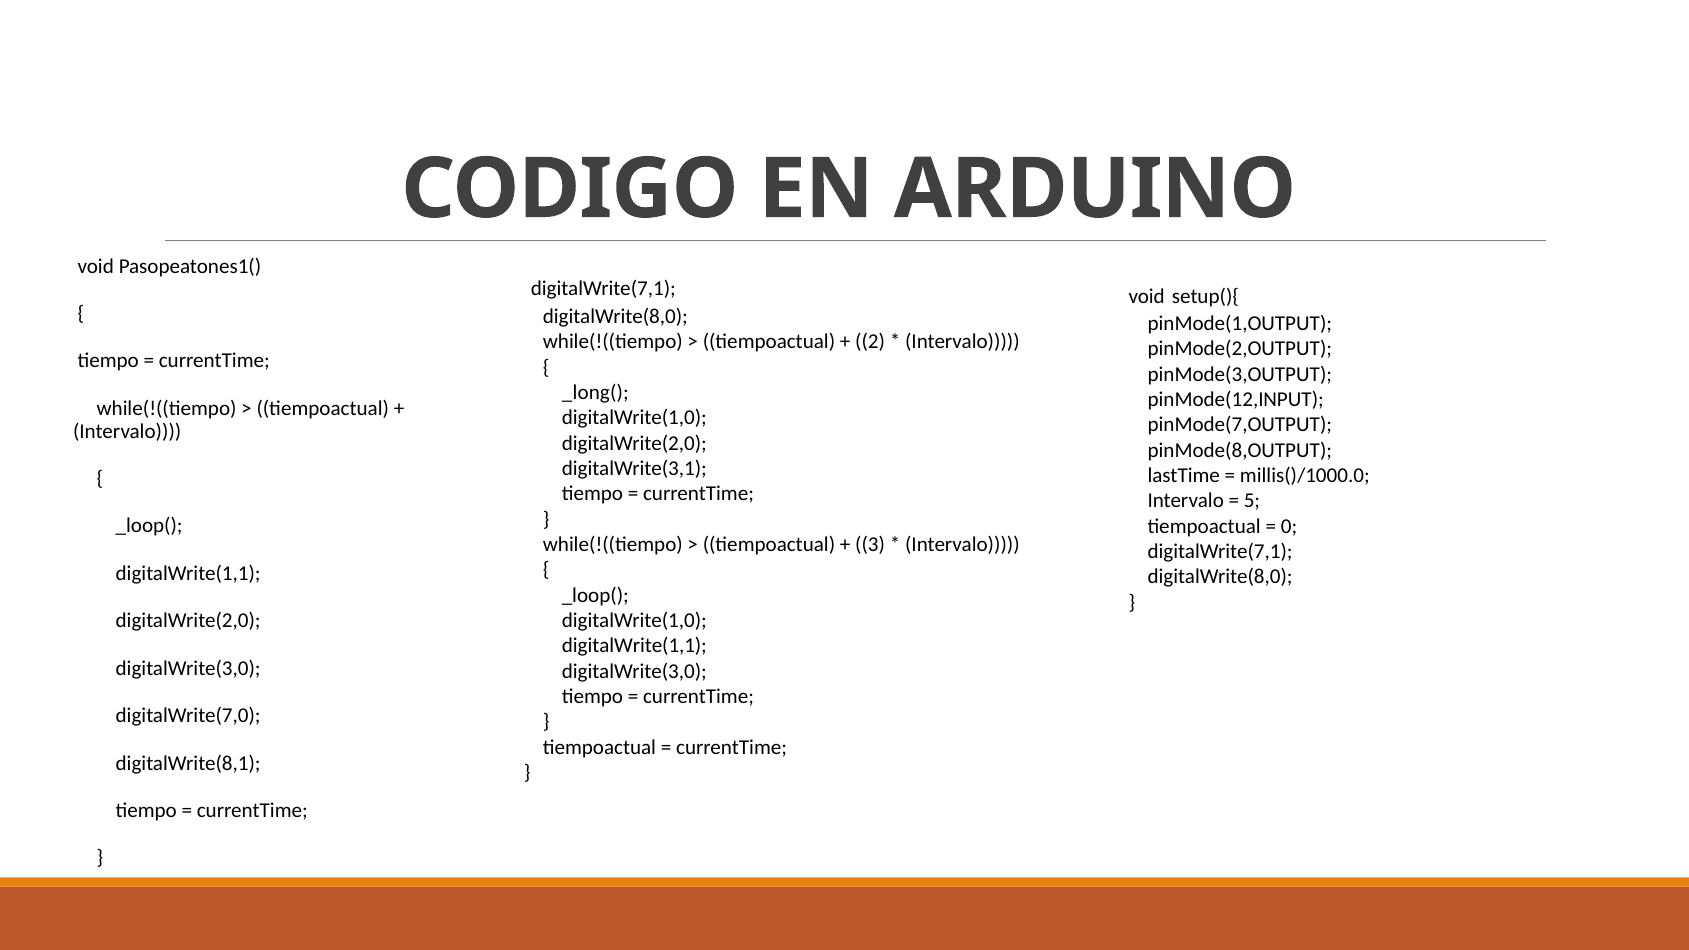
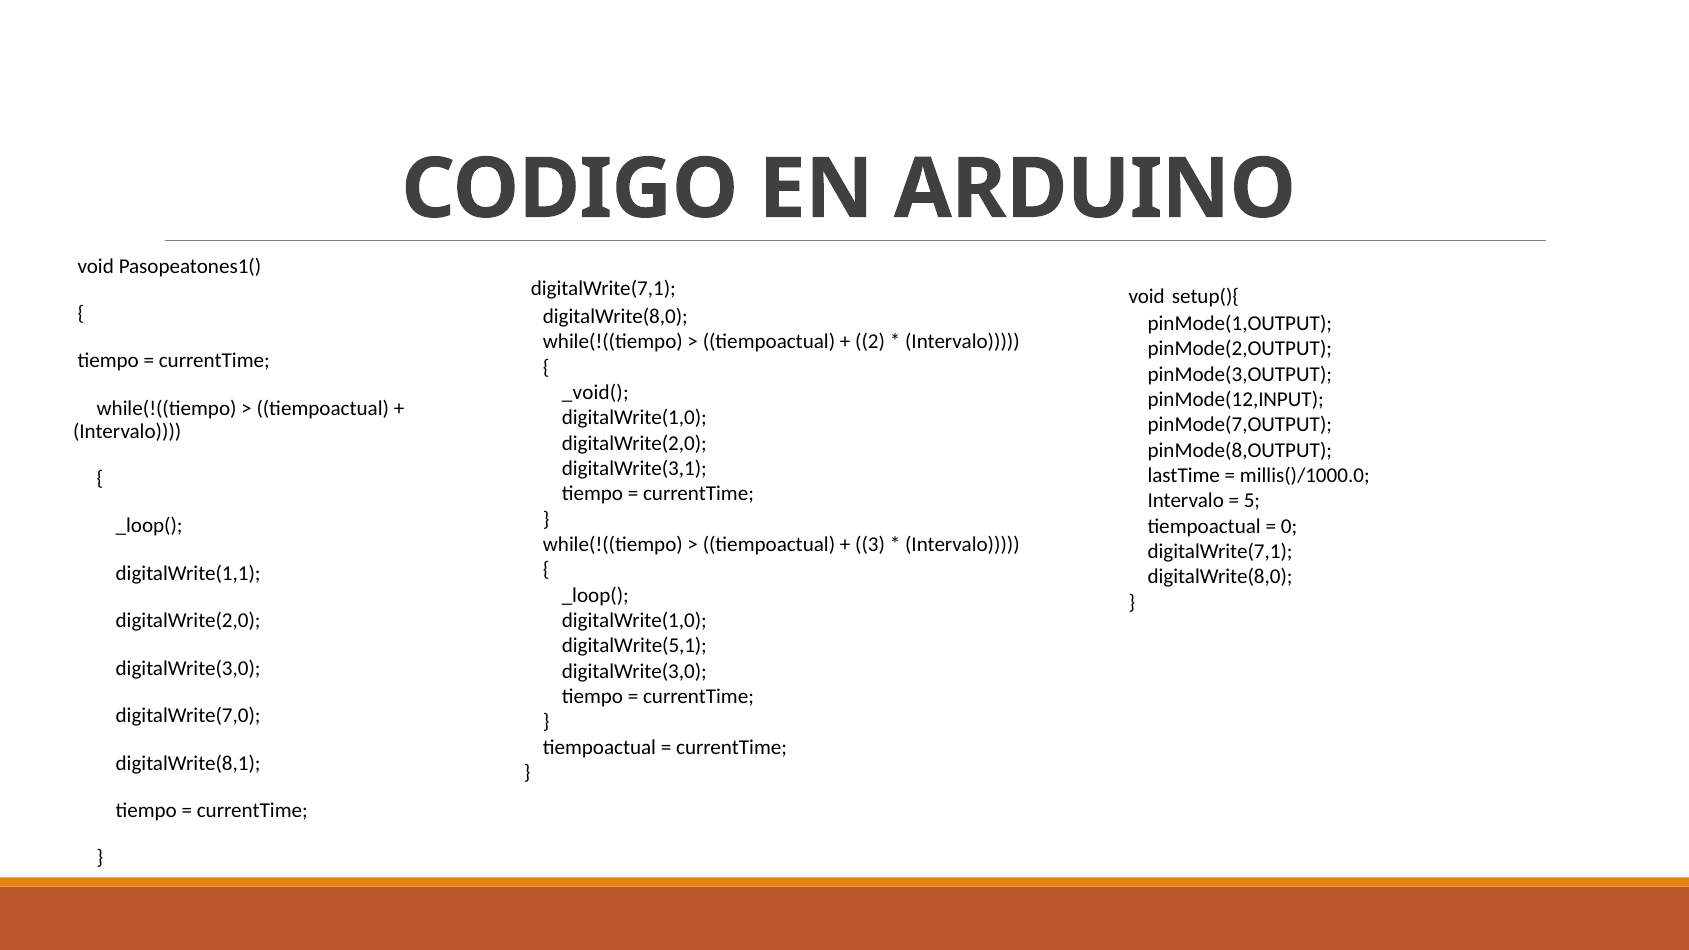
_long(: _long( -> _void( (595, 392)
digitalWrite(1,1: digitalWrite(1,1 -> digitalWrite(5,1 (634, 646)
